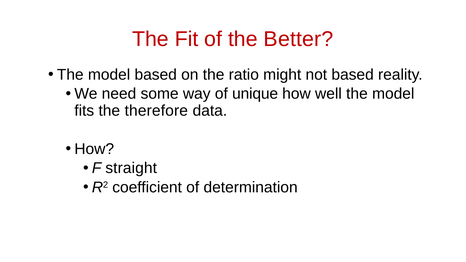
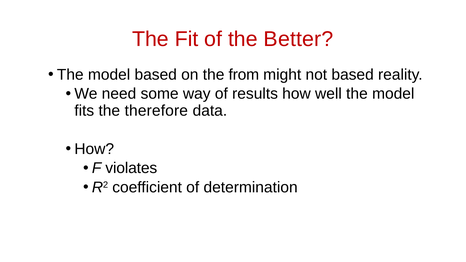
ratio: ratio -> from (244, 75)
unique: unique -> results (255, 94)
straight: straight -> violates (131, 168)
